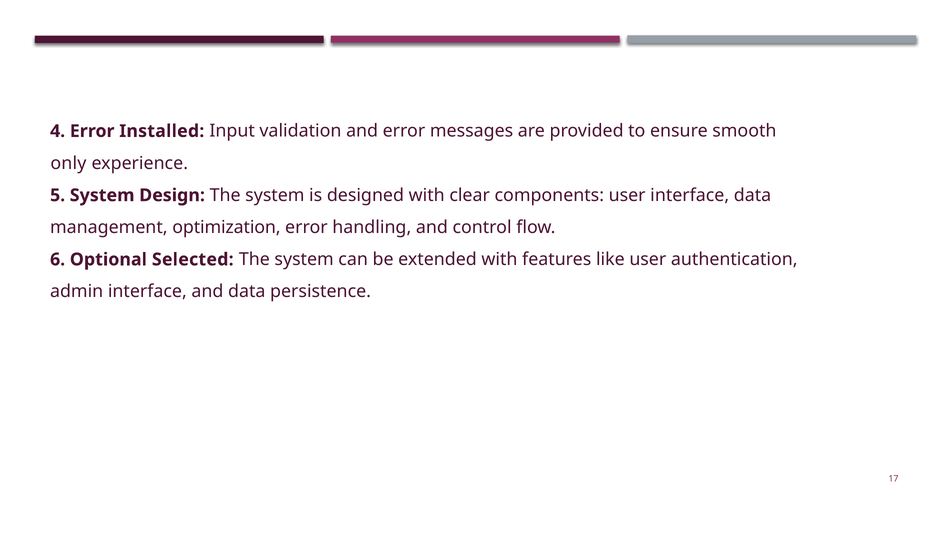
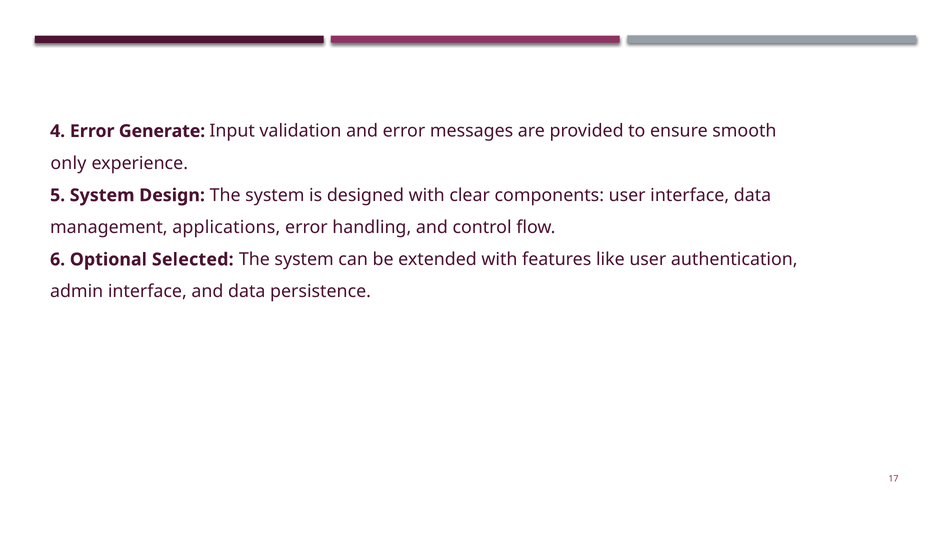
Installed: Installed -> Generate (162, 131)
optimization: optimization -> applications (226, 227)
